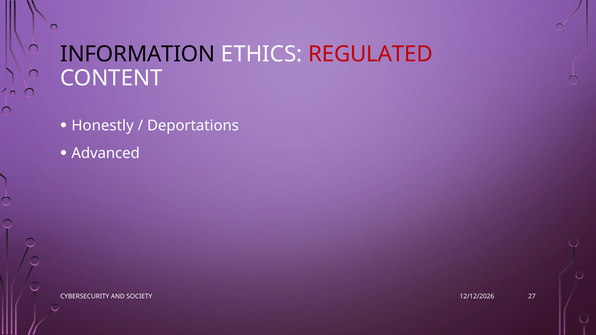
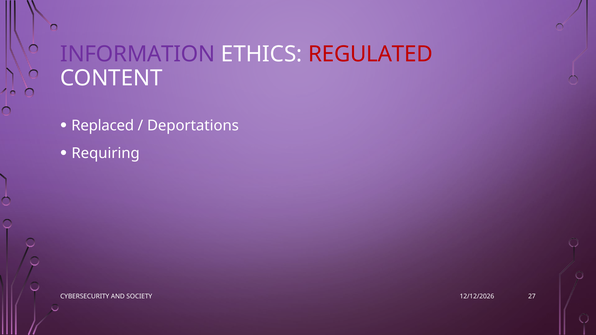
INFORMATION colour: black -> purple (138, 54)
Honestly: Honestly -> Replaced (103, 126)
Advanced: Advanced -> Requiring (106, 153)
